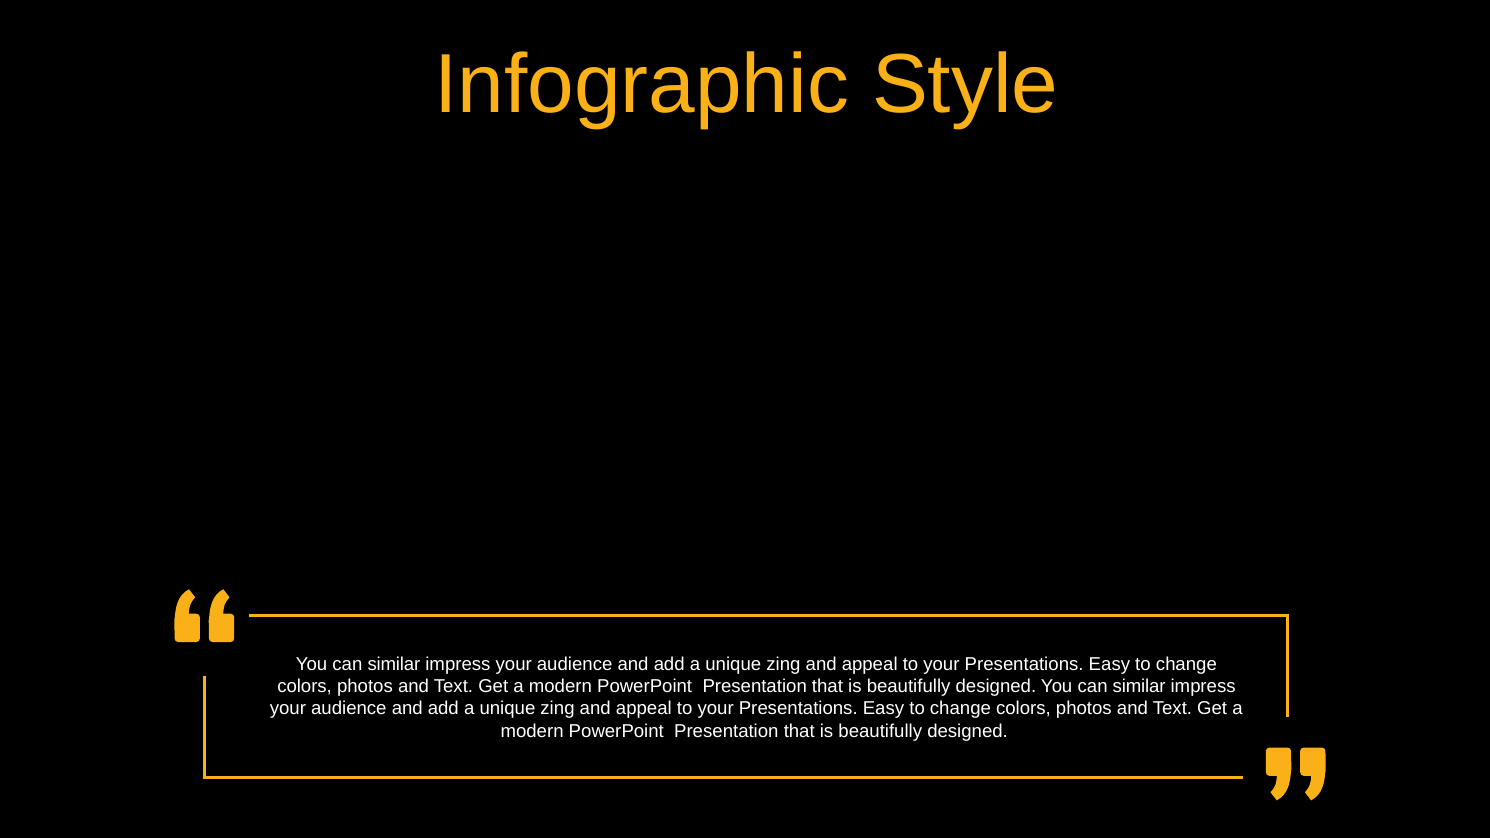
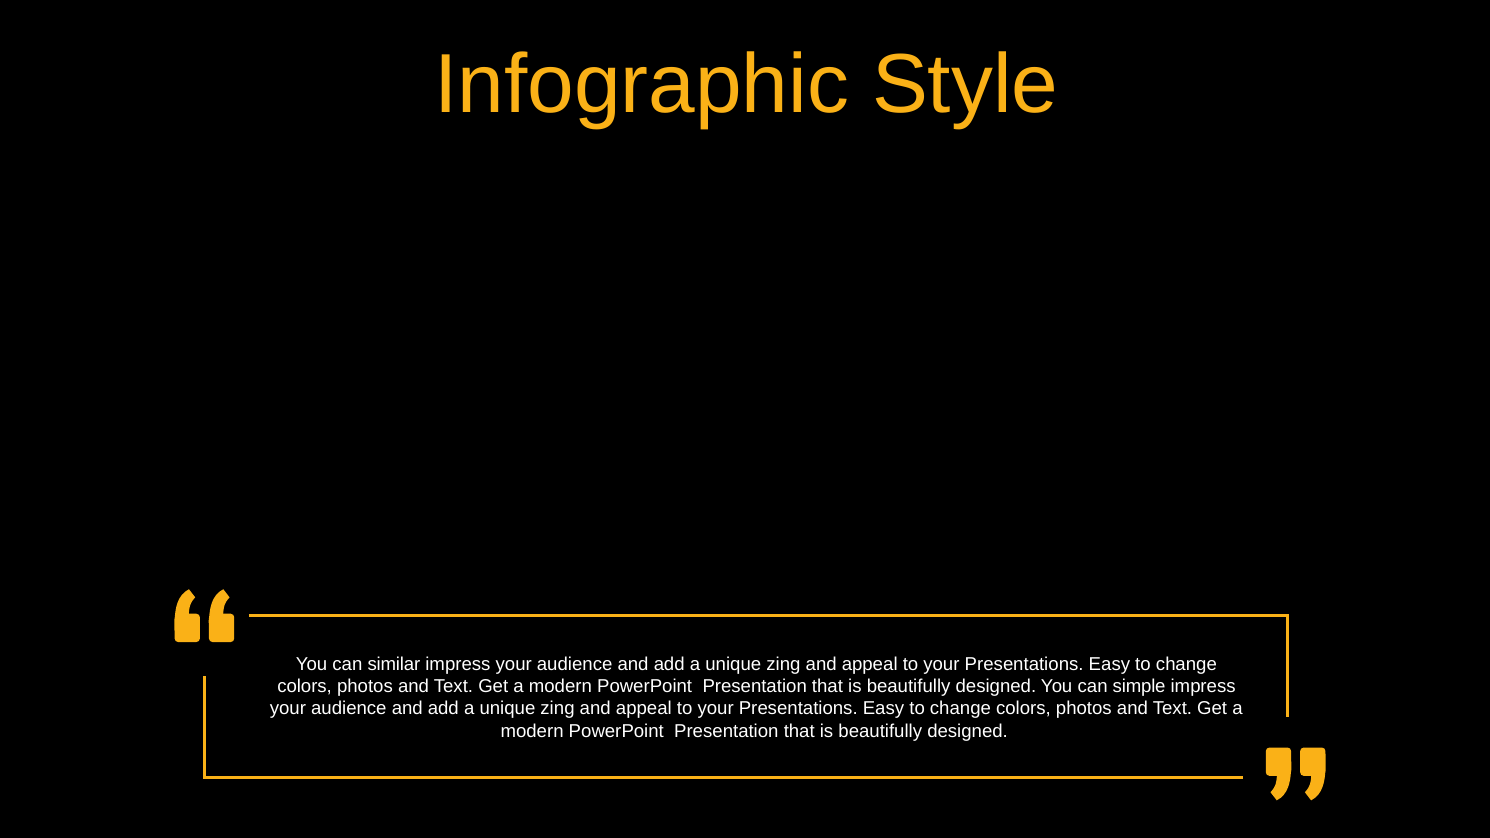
designed You can similar: similar -> simple (1139, 686)
